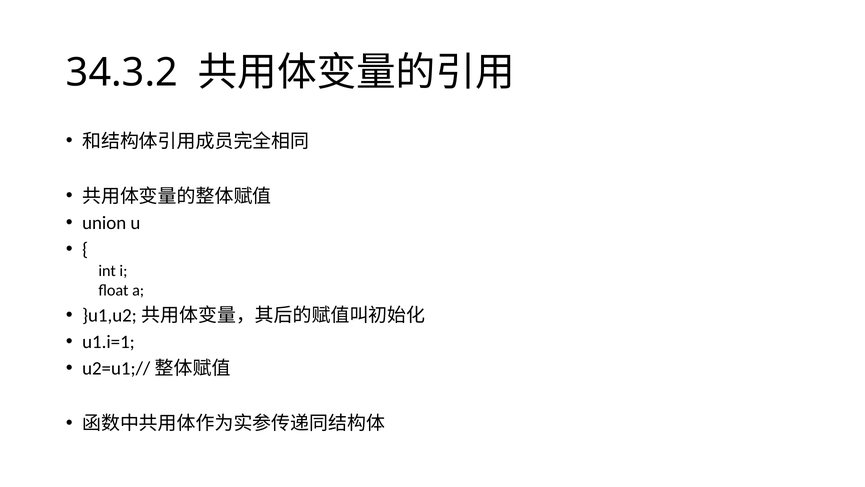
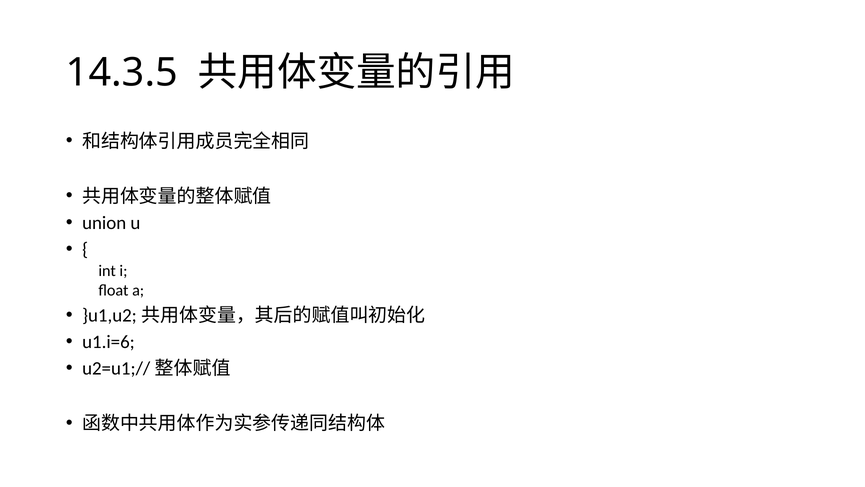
34.3.2: 34.3.2 -> 14.3.5 (122, 73)
u1.i=1: u1.i=1 -> u1.i=6 (108, 342)
